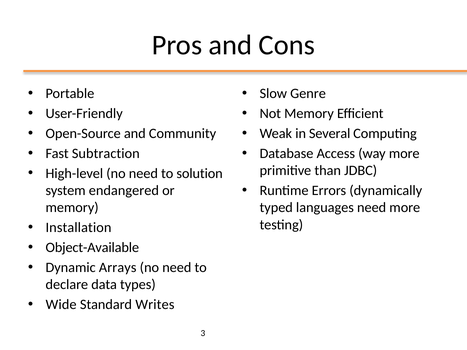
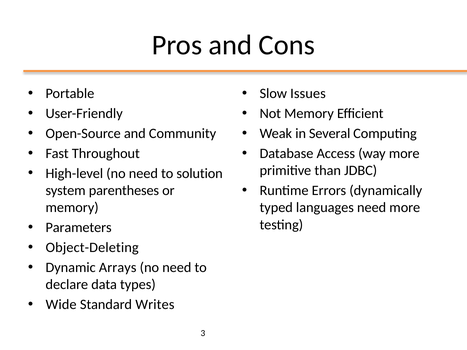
Genre: Genre -> Issues (308, 94)
Subtraction: Subtraction -> Throughout (106, 154)
endangered: endangered -> parentheses (124, 191)
Installation: Installation -> Parameters (79, 228)
Object-Available: Object-Available -> Object-Deleting (92, 248)
